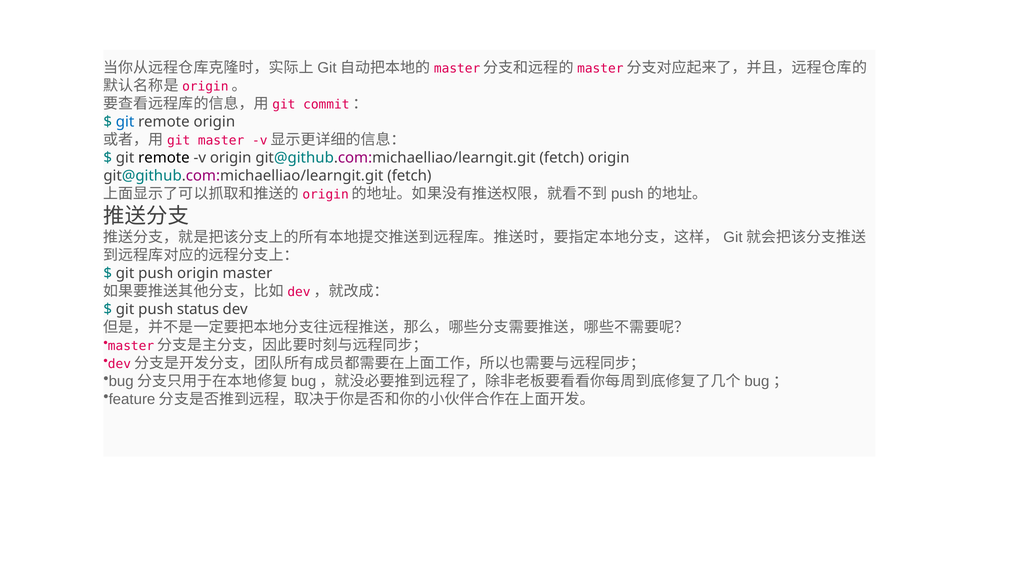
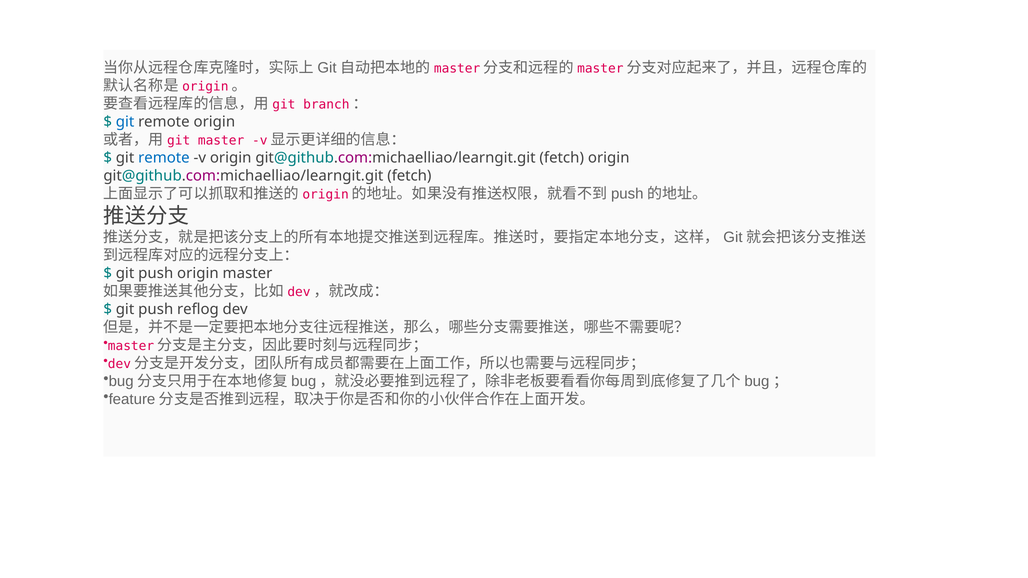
commit: commit -> branch (326, 105)
remote colour: black -> blue (164, 158)
status: status -> reflog (198, 310)
